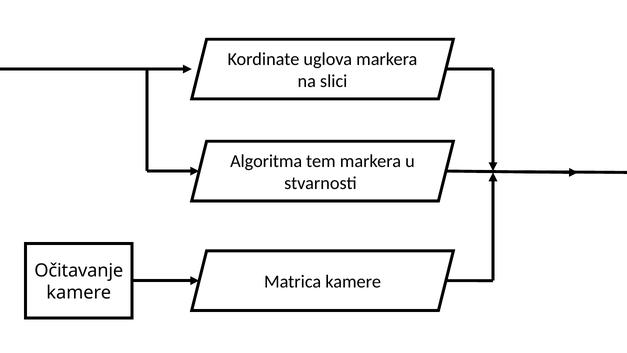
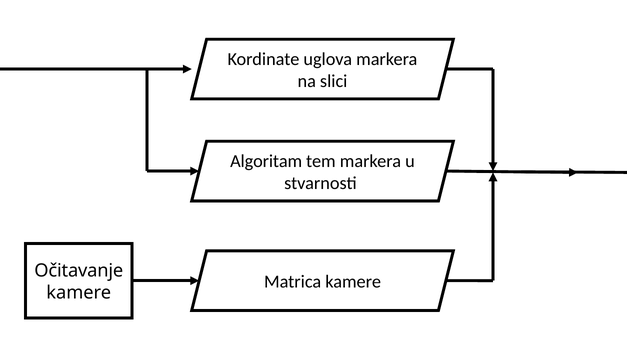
Algoritma: Algoritma -> Algoritam (266, 161)
